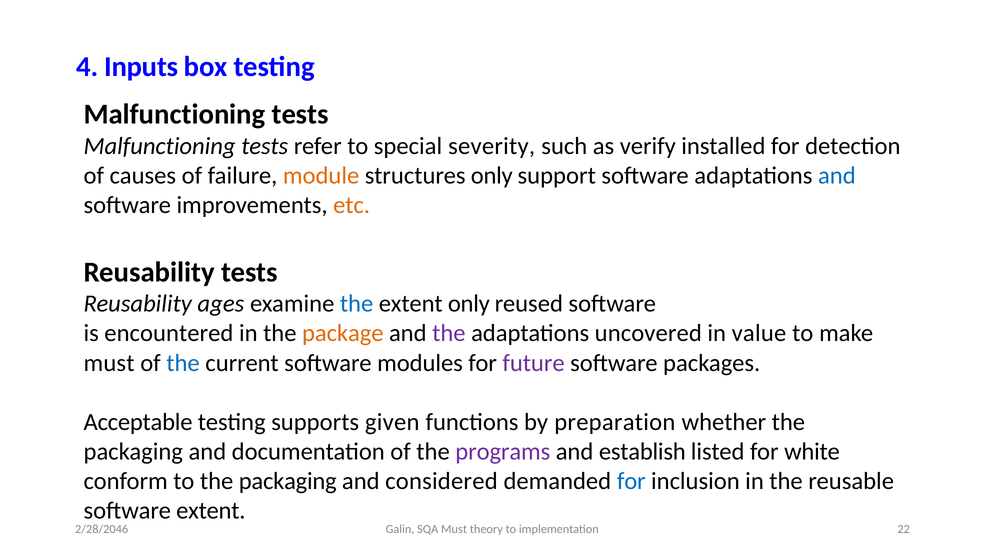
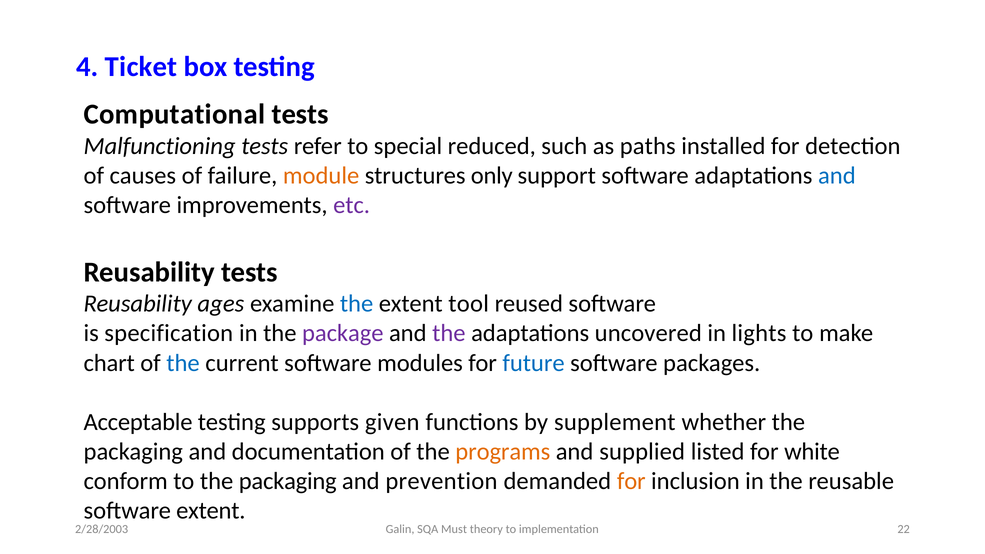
Inputs: Inputs -> Ticket (141, 67)
Malfunctioning: Malfunctioning -> Computational (174, 114)
severity: severity -> reduced (492, 146)
verify: verify -> paths (648, 146)
etc colour: orange -> purple (352, 205)
extent only: only -> tool (469, 304)
encountered: encountered -> specification (169, 333)
package colour: orange -> purple (343, 333)
value: value -> lights (759, 333)
must: must -> chart (109, 363)
future colour: purple -> blue (534, 363)
preparation: preparation -> supplement (615, 422)
programs colour: purple -> orange (503, 452)
establish: establish -> supplied (642, 452)
considered: considered -> prevention (441, 481)
for colour: blue -> orange (631, 481)
2/28/2046: 2/28/2046 -> 2/28/2003 (102, 529)
